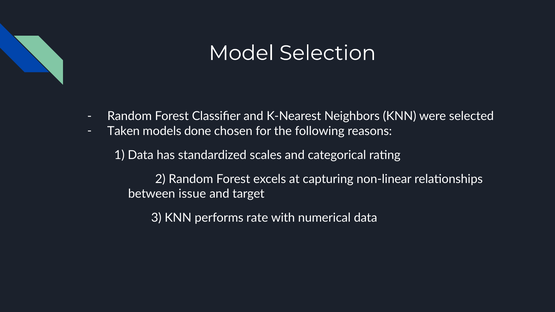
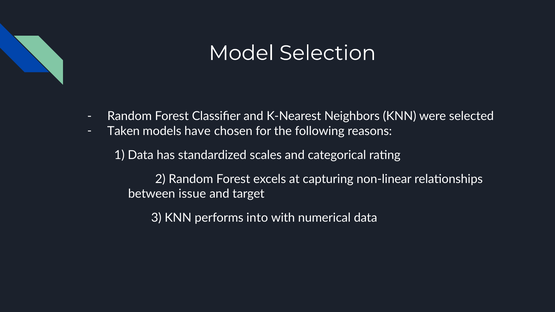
done: done -> have (198, 131)
rate: rate -> into (257, 218)
